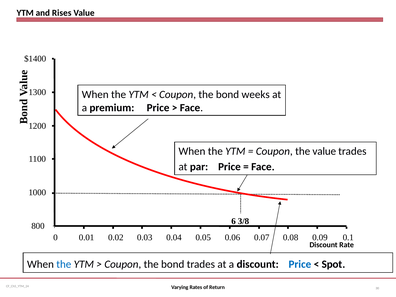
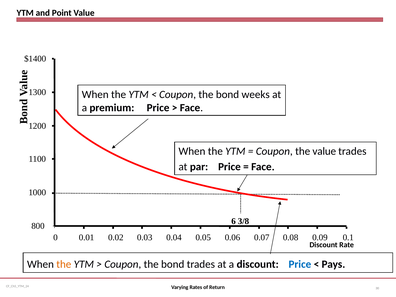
Rises: Rises -> Point (62, 13)
the colour: blue -> orange (64, 264)
Spot: Spot -> Pays (332, 264)
